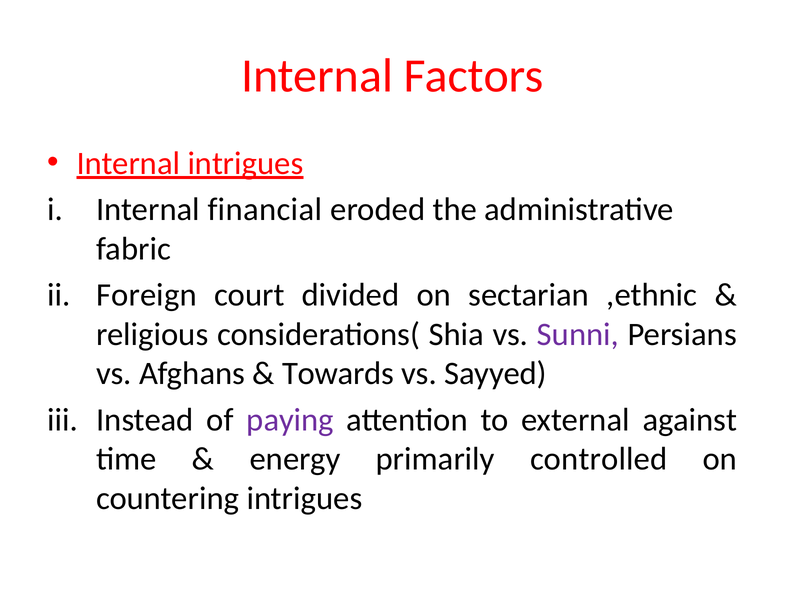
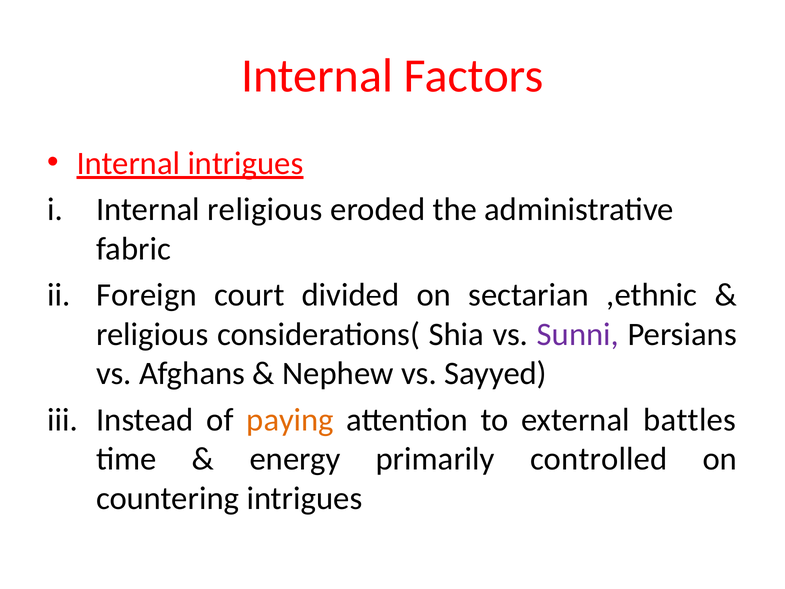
Internal financial: financial -> religious (265, 209)
Towards: Towards -> Nephew (338, 373)
paying colour: purple -> orange (290, 420)
against: against -> battles (690, 420)
